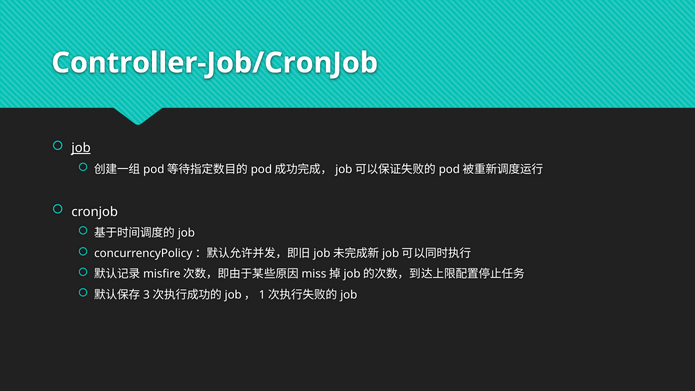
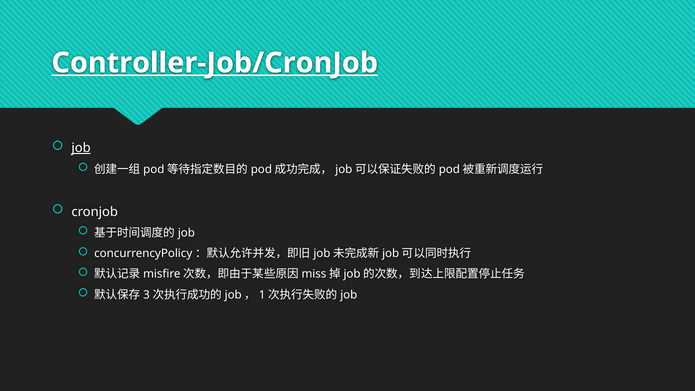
Controller-Job/CronJob underline: none -> present (215, 63)
